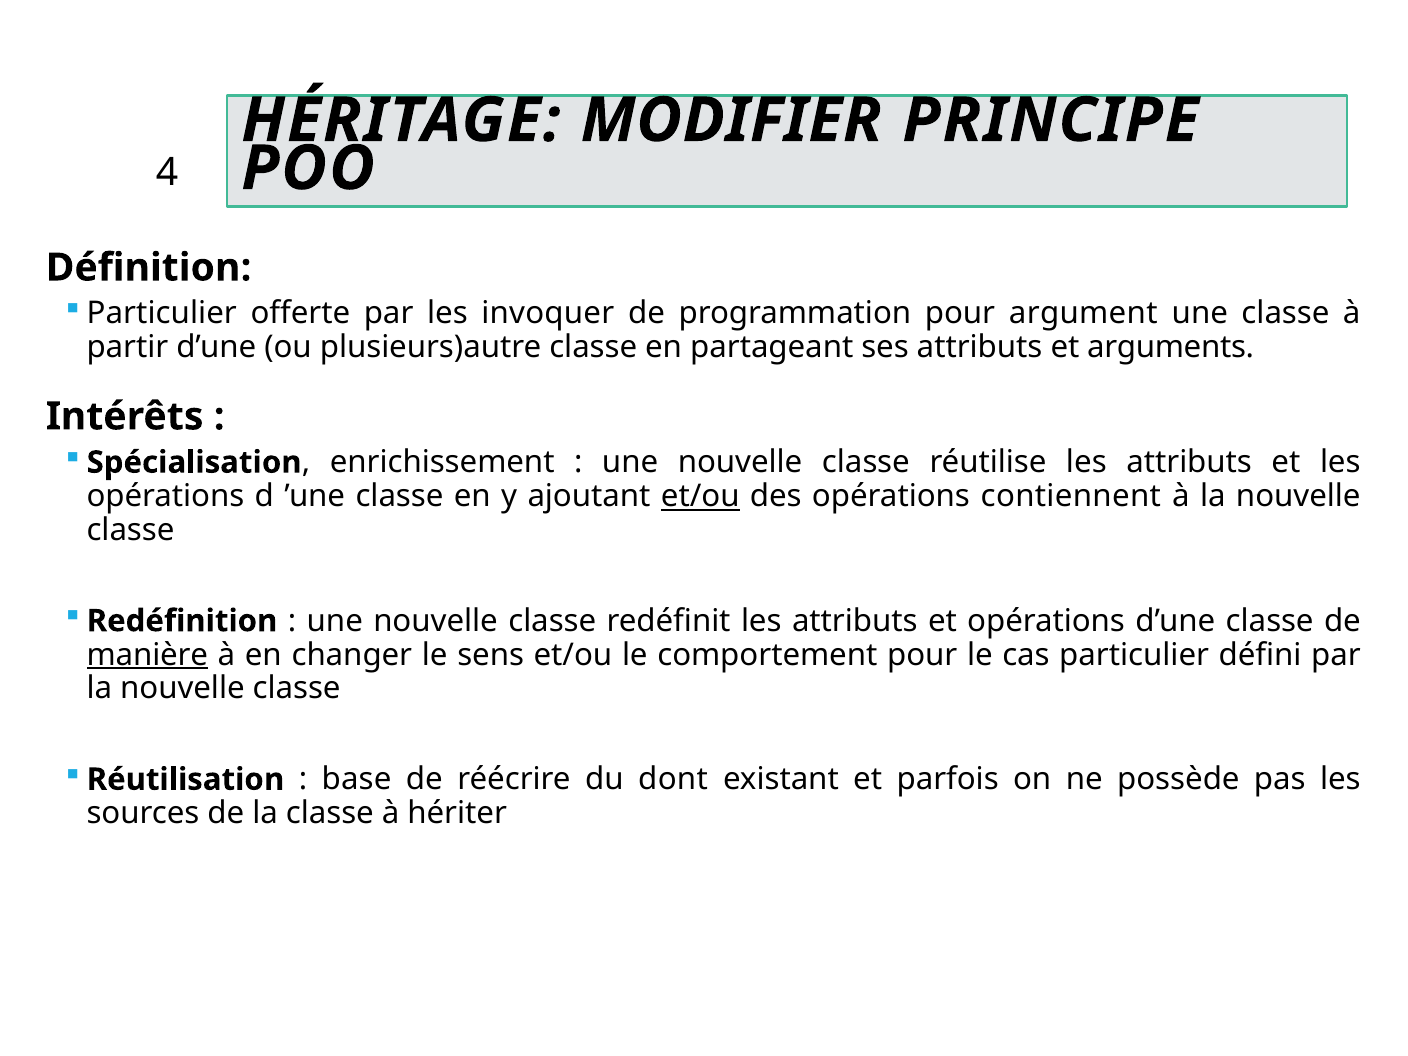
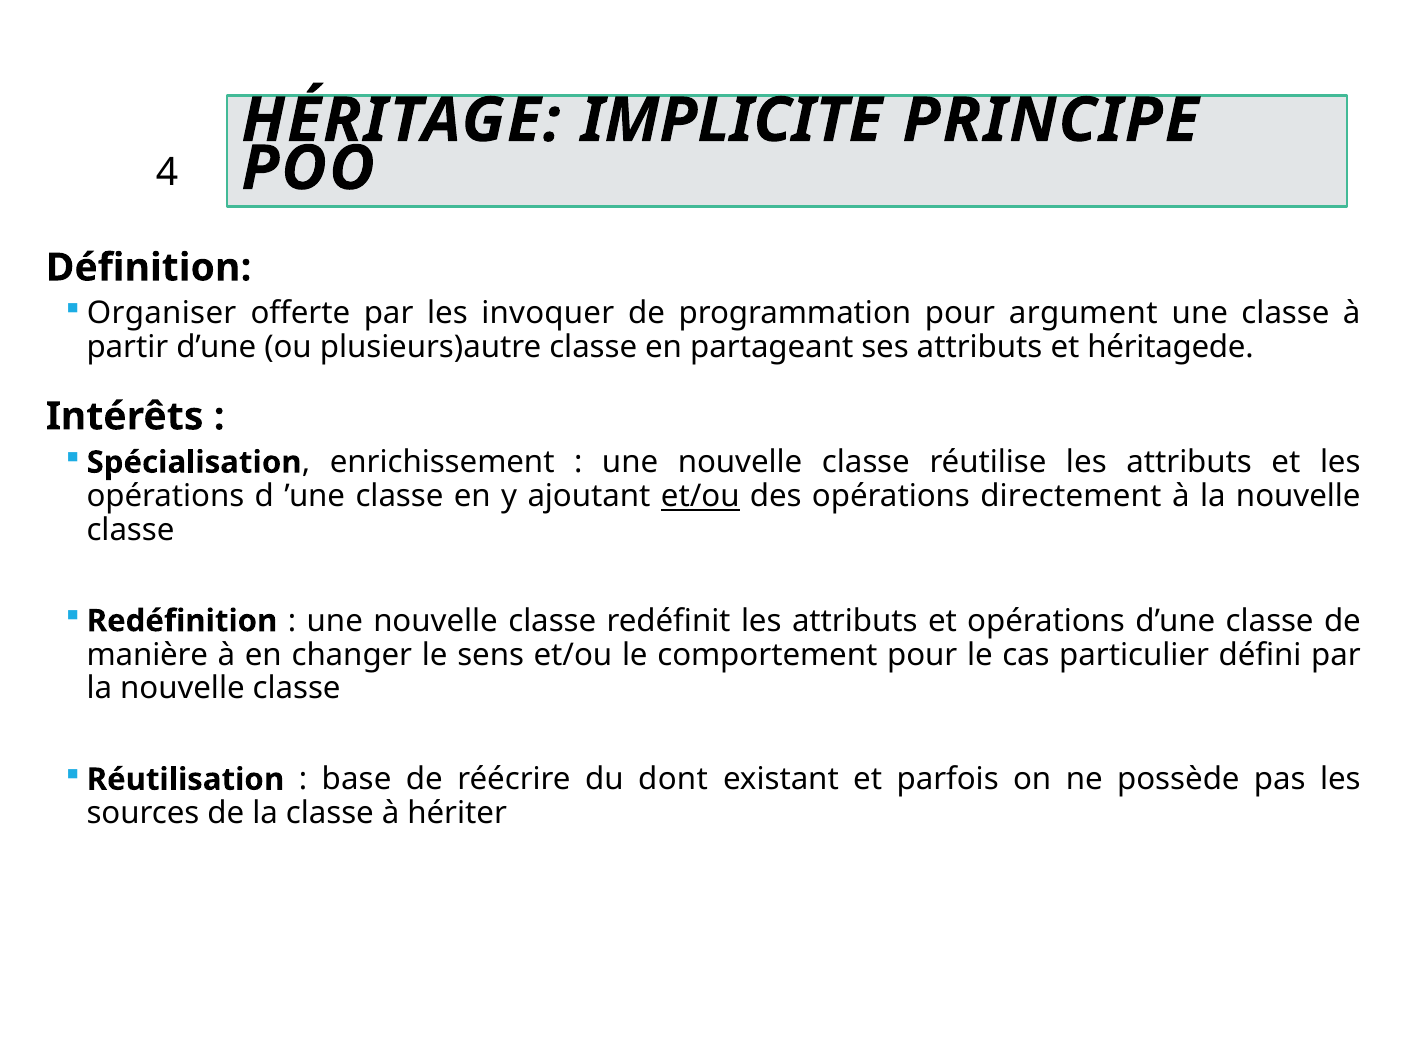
MODIFIER: MODIFIER -> IMPLICITE (732, 120)
Particulier: Particulier -> Organiser (162, 314)
arguments: arguments -> héritagede (1171, 347)
contiennent: contiennent -> directement (1071, 496)
manière underline: present -> none (147, 655)
